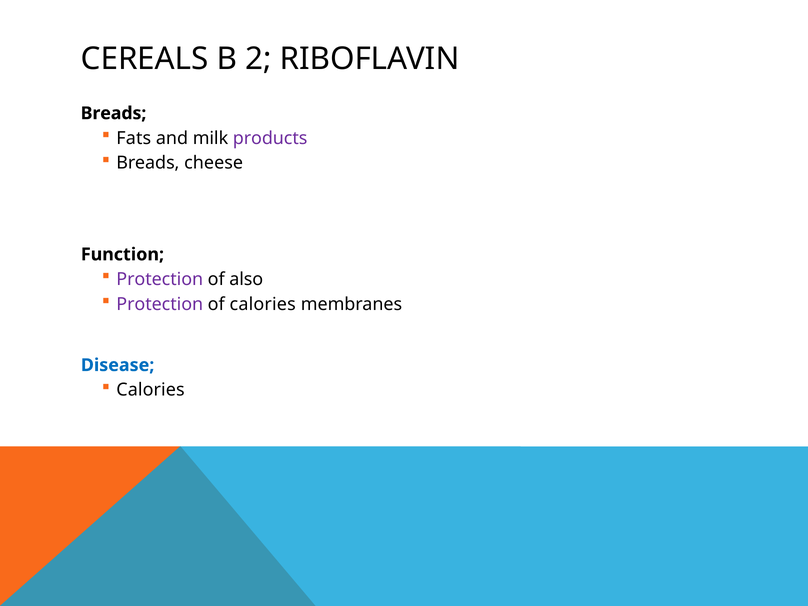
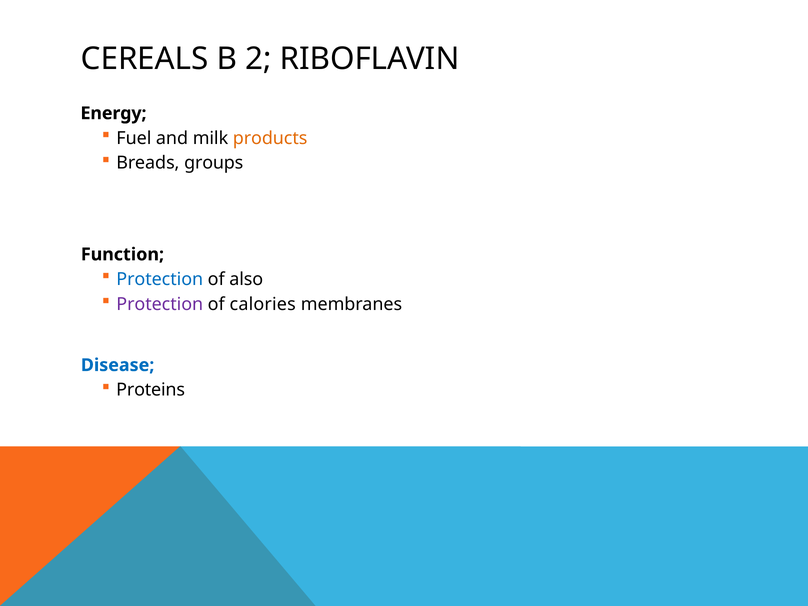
Breads: Breads -> Energy (114, 113)
Fats: Fats -> Fuel (134, 138)
products colour: purple -> orange (270, 138)
cheese: cheese -> groups (214, 163)
Protection colour: purple -> blue (160, 279)
Calories: Calories -> Proteins (151, 390)
